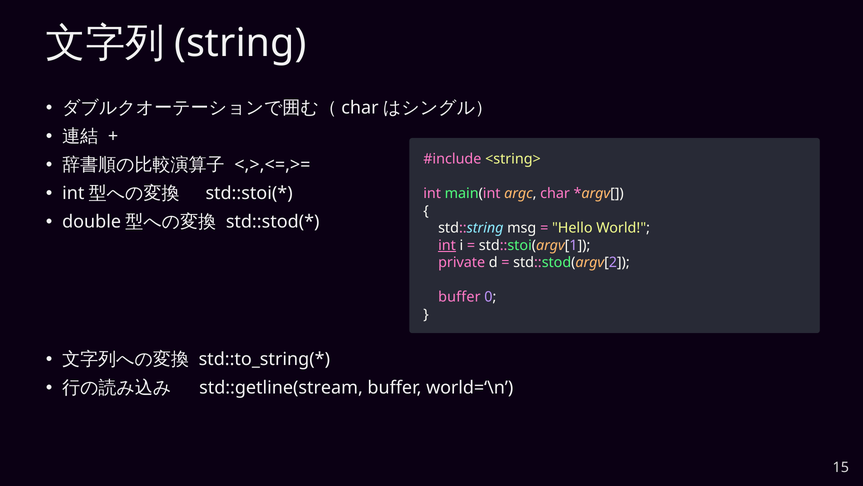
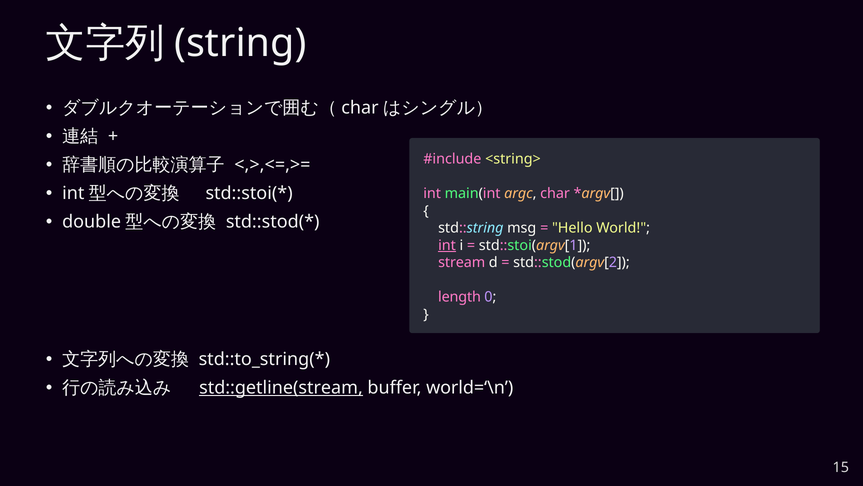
private: private -> stream (462, 262)
buffer: buffer -> length (460, 297)
std::getline(stream underline: none -> present (281, 387)
